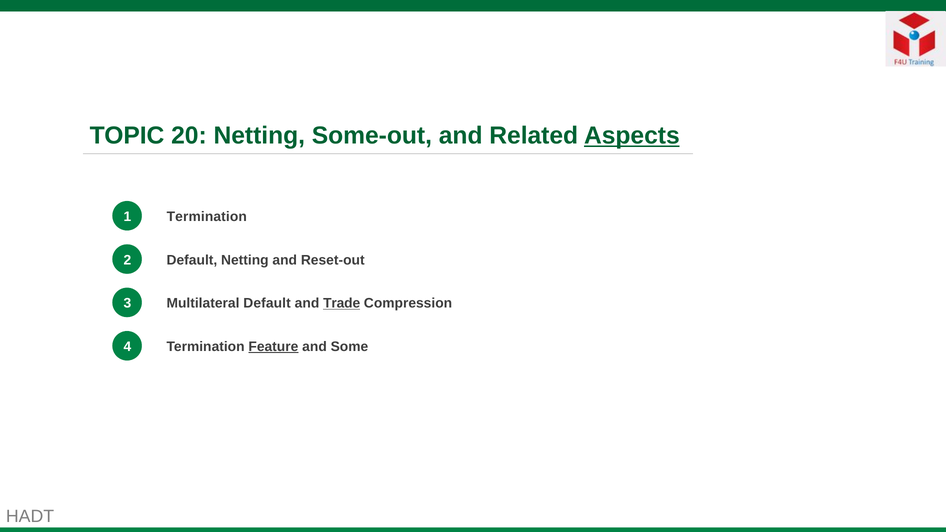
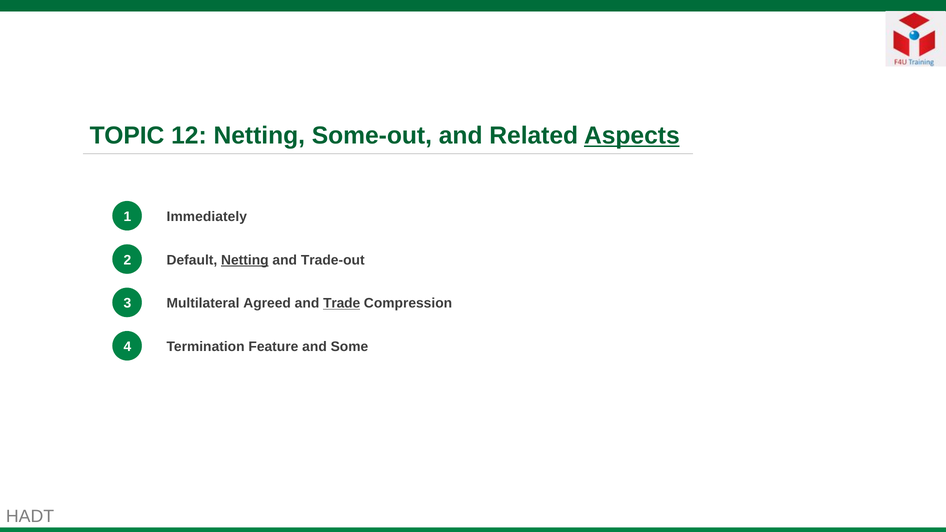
20: 20 -> 12 (189, 136)
1 Termination: Termination -> Immediately (207, 217)
Netting underline: none -> present (245, 260)
Reset-out: Reset-out -> Trade-out (333, 260)
Multilateral Default: Default -> Agreed (267, 303)
Feature underline: present -> none (273, 347)
